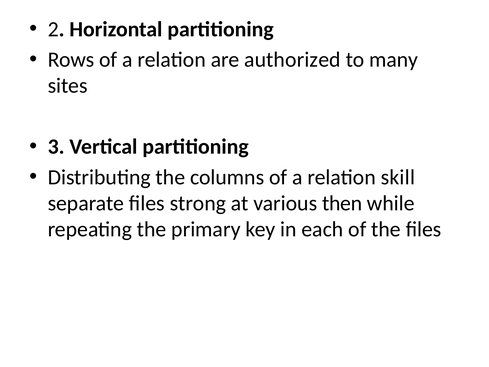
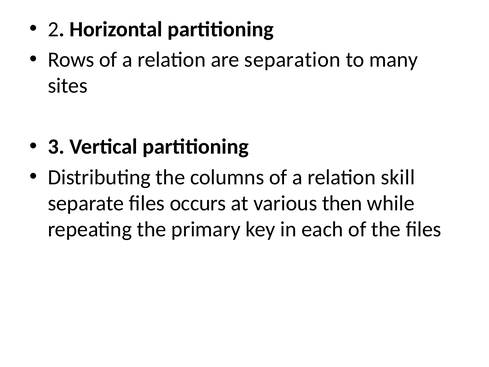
authorized: authorized -> separation (292, 60)
strong: strong -> occurs (198, 203)
